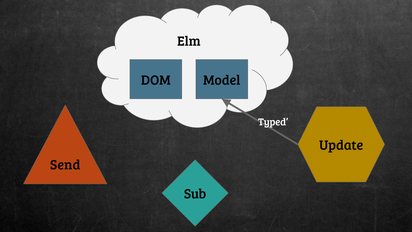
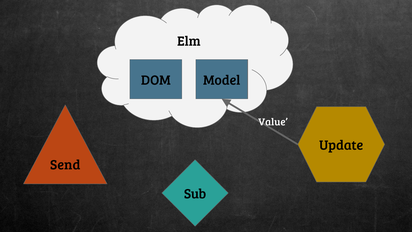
Typed: Typed -> Value (273, 122)
